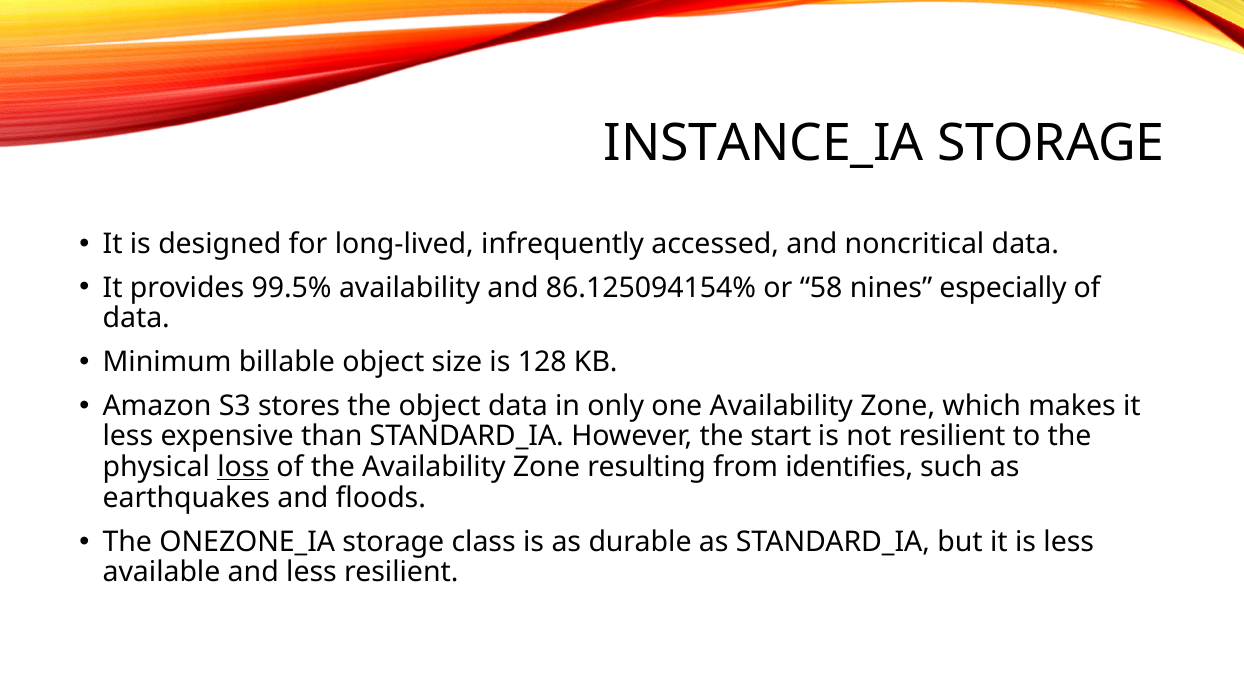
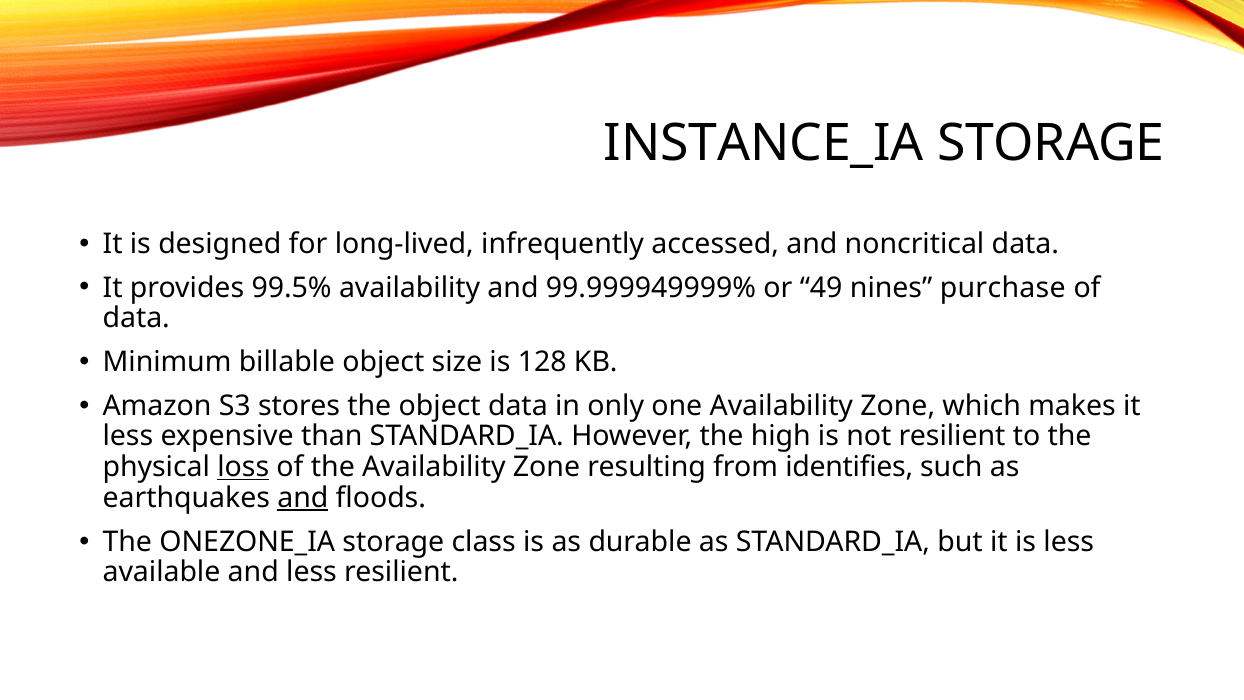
86.125094154%: 86.125094154% -> 99.999949999% (651, 287)
58: 58 -> 49 (821, 287)
especially: especially -> purchase (1003, 287)
start: start -> high (781, 436)
and underline: none -> present (303, 498)
